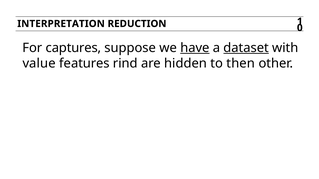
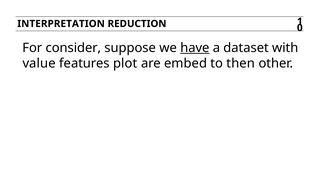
captures: captures -> consider (73, 48)
dataset underline: present -> none (246, 48)
rind: rind -> plot (125, 63)
hidden: hidden -> embed (186, 63)
